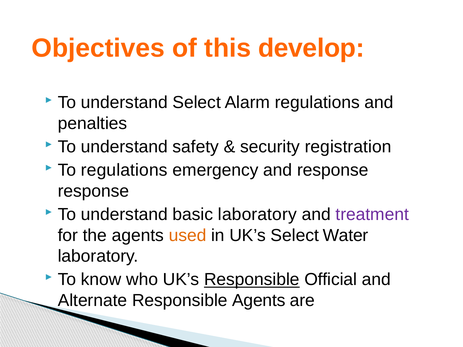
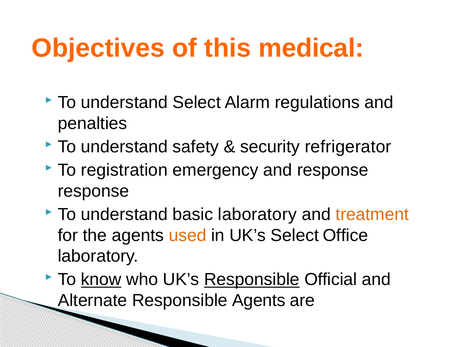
develop: develop -> medical (311, 48)
registration: registration -> refrigerator (348, 147)
To regulations: regulations -> registration (124, 170)
treatment colour: purple -> orange (372, 215)
Water: Water -> Office (345, 235)
know underline: none -> present (101, 280)
